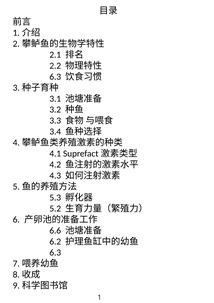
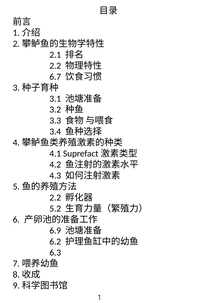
6.3: 6.3 -> 6.7 (55, 77)
5.3: 5.3 -> 2.2 (55, 198)
6.6: 6.6 -> 6.9 (55, 231)
